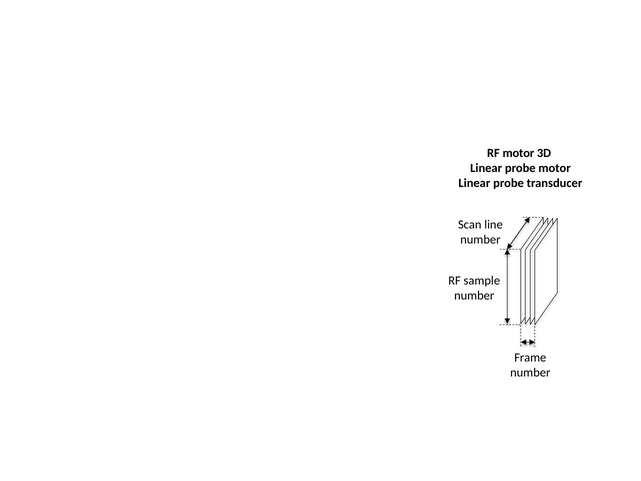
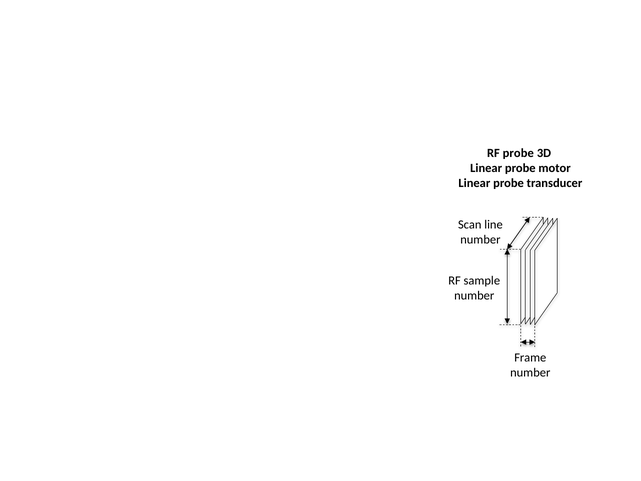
RF motor: motor -> probe (518, 153)
